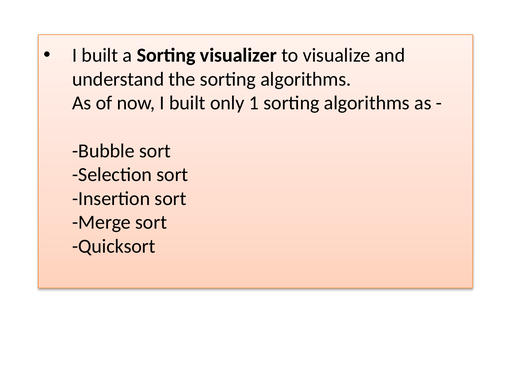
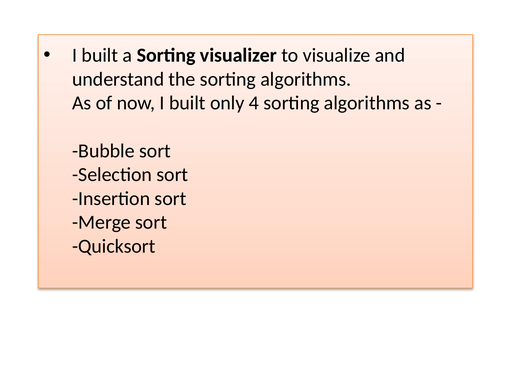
1: 1 -> 4 (254, 103)
